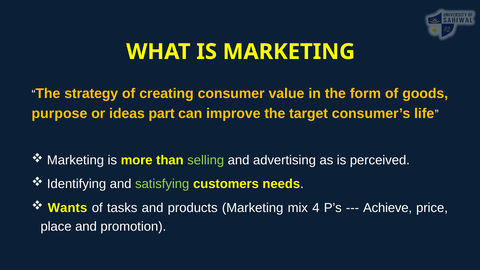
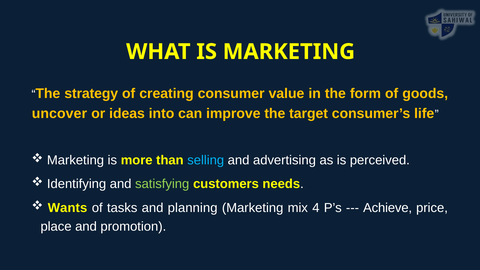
purpose: purpose -> uncover (59, 114)
part: part -> into (162, 114)
selling colour: light green -> light blue (206, 160)
products: products -> planning (193, 208)
